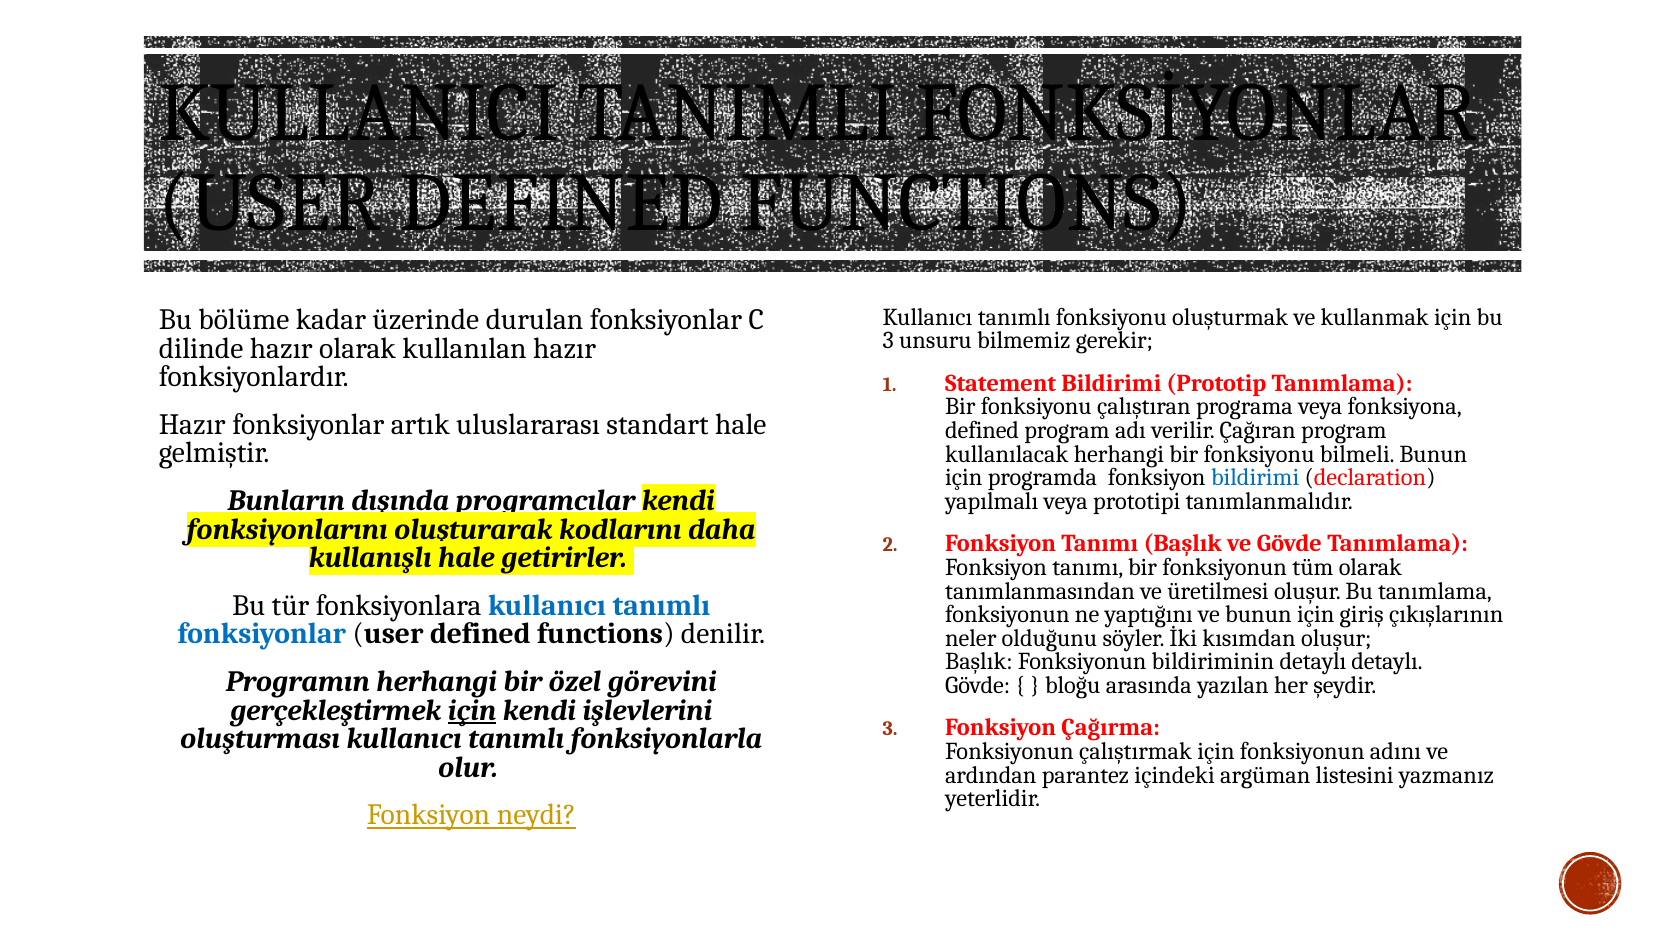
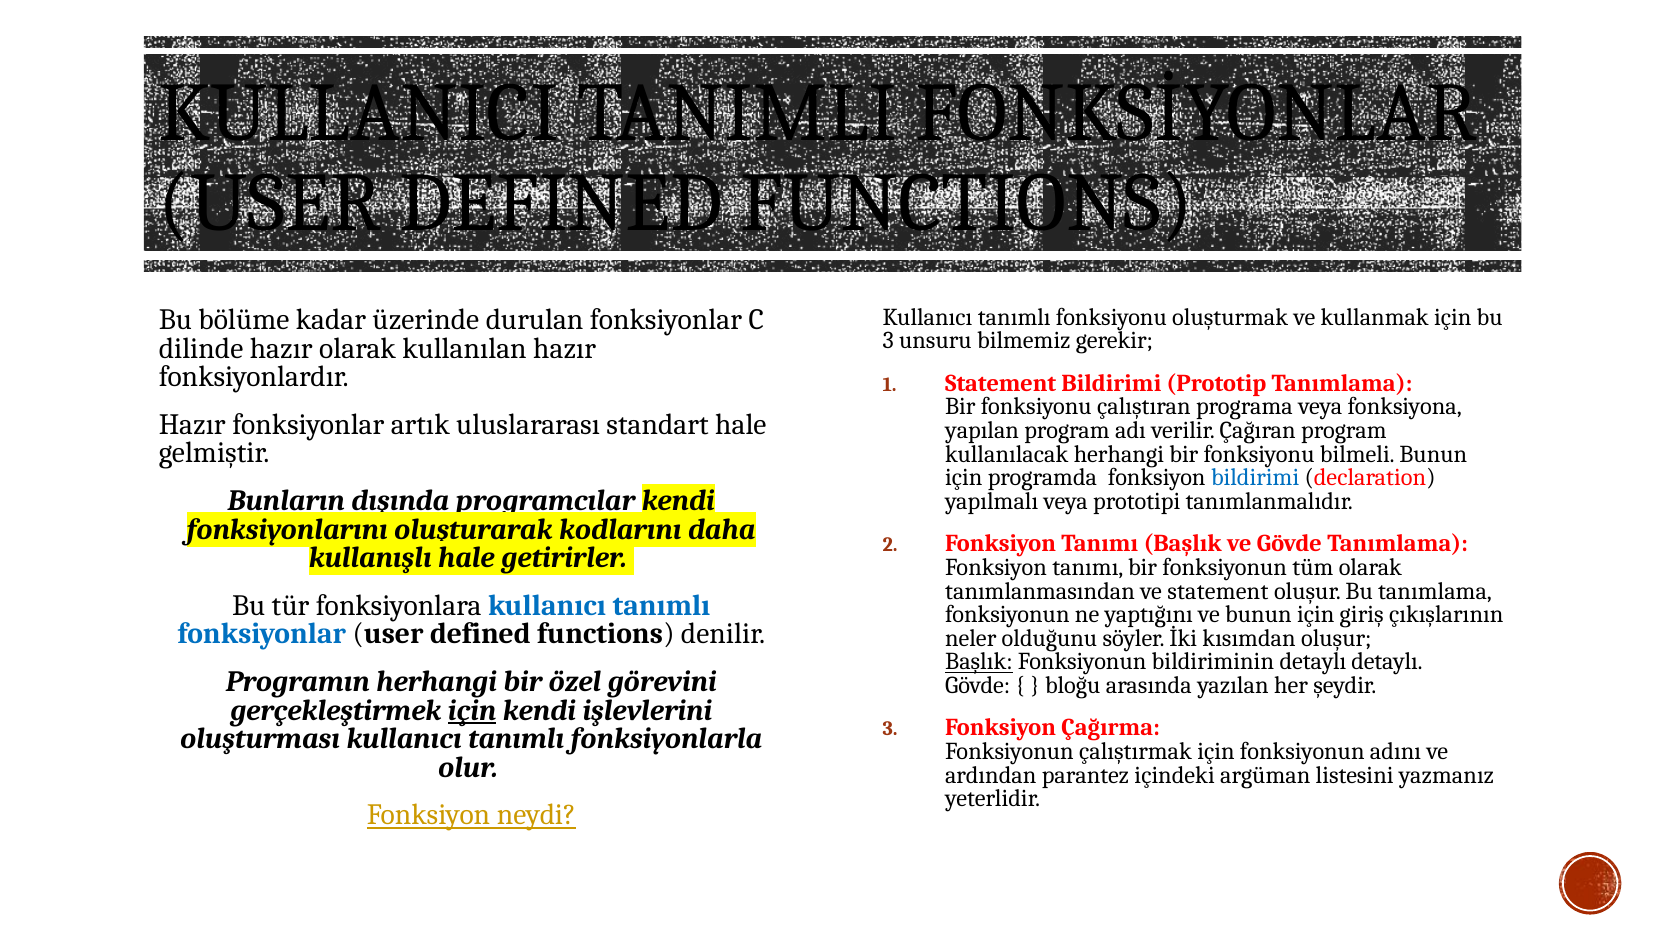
defined: defined -> yapılan (982, 430)
ve üretilmesi: üretilmesi -> statement (1218, 591)
Başlık underline: none -> present (979, 662)
